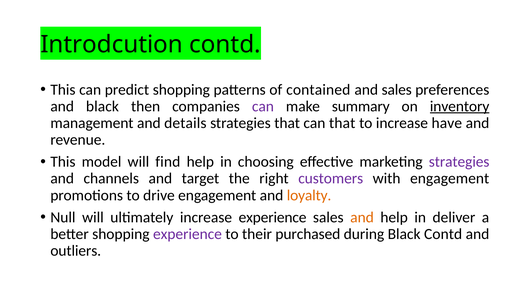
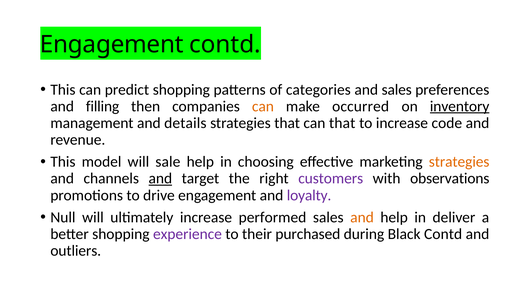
Introdcution: Introdcution -> Engagement (112, 45)
contained: contained -> categories (318, 90)
and black: black -> filling (103, 106)
can colour: purple -> orange (263, 106)
summary: summary -> occurred (361, 106)
have: have -> code (447, 123)
find: find -> sale (168, 162)
strategies colour: purple -> orange (459, 162)
and underline: none -> present (160, 179)
with engagement: engagement -> observations (450, 179)
loyalty colour: orange -> purple (309, 195)
increase experience: experience -> performed (272, 218)
